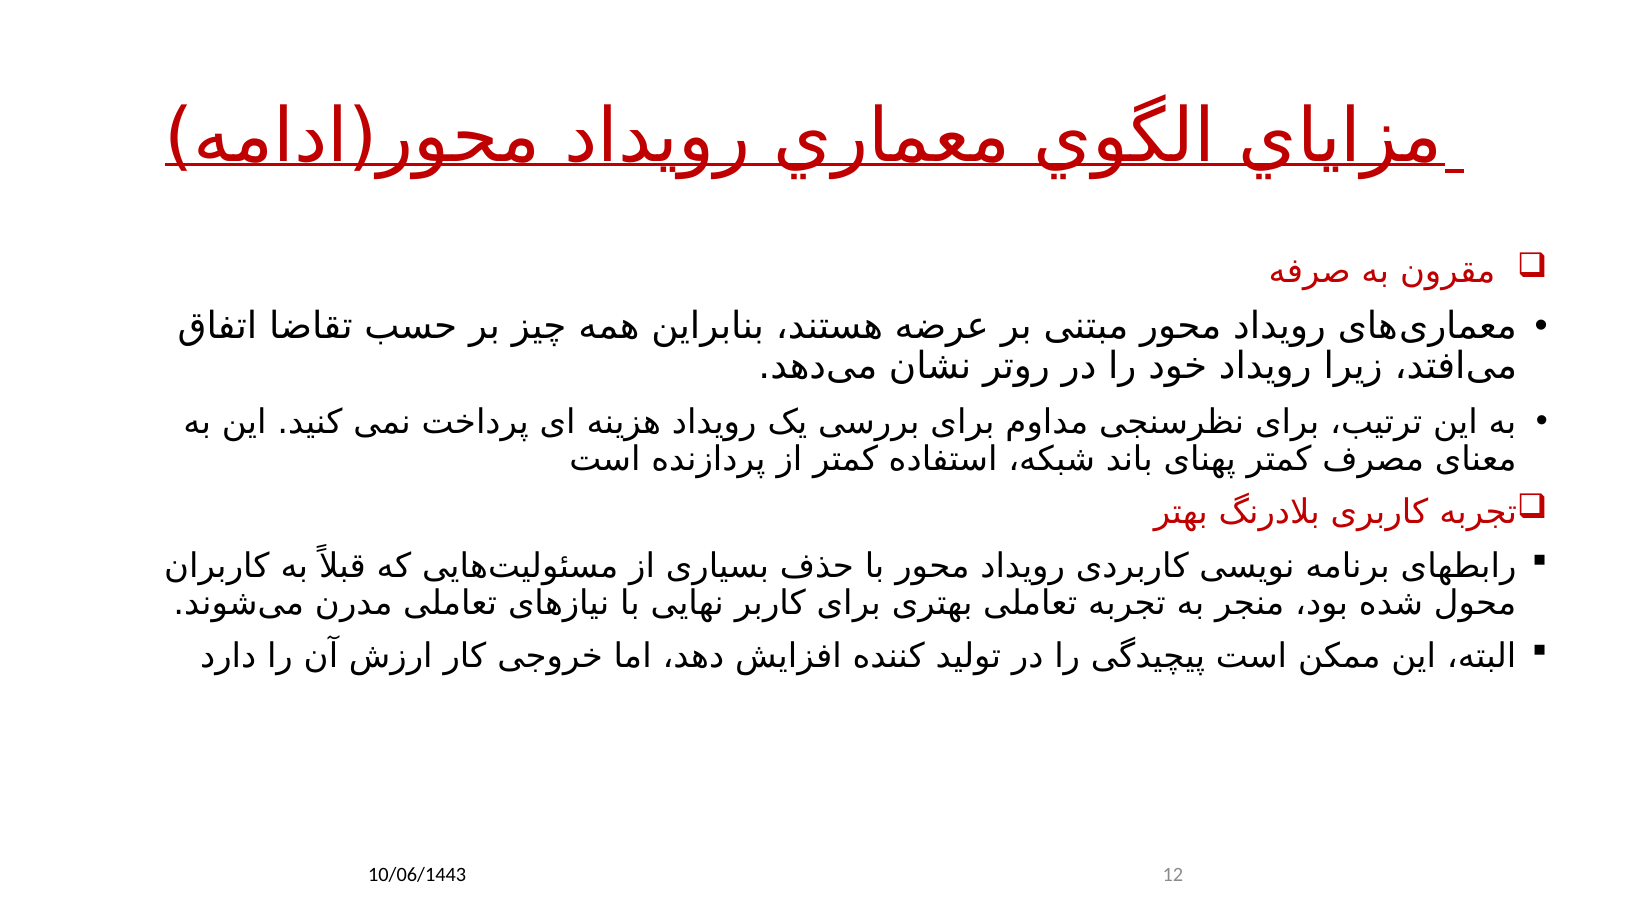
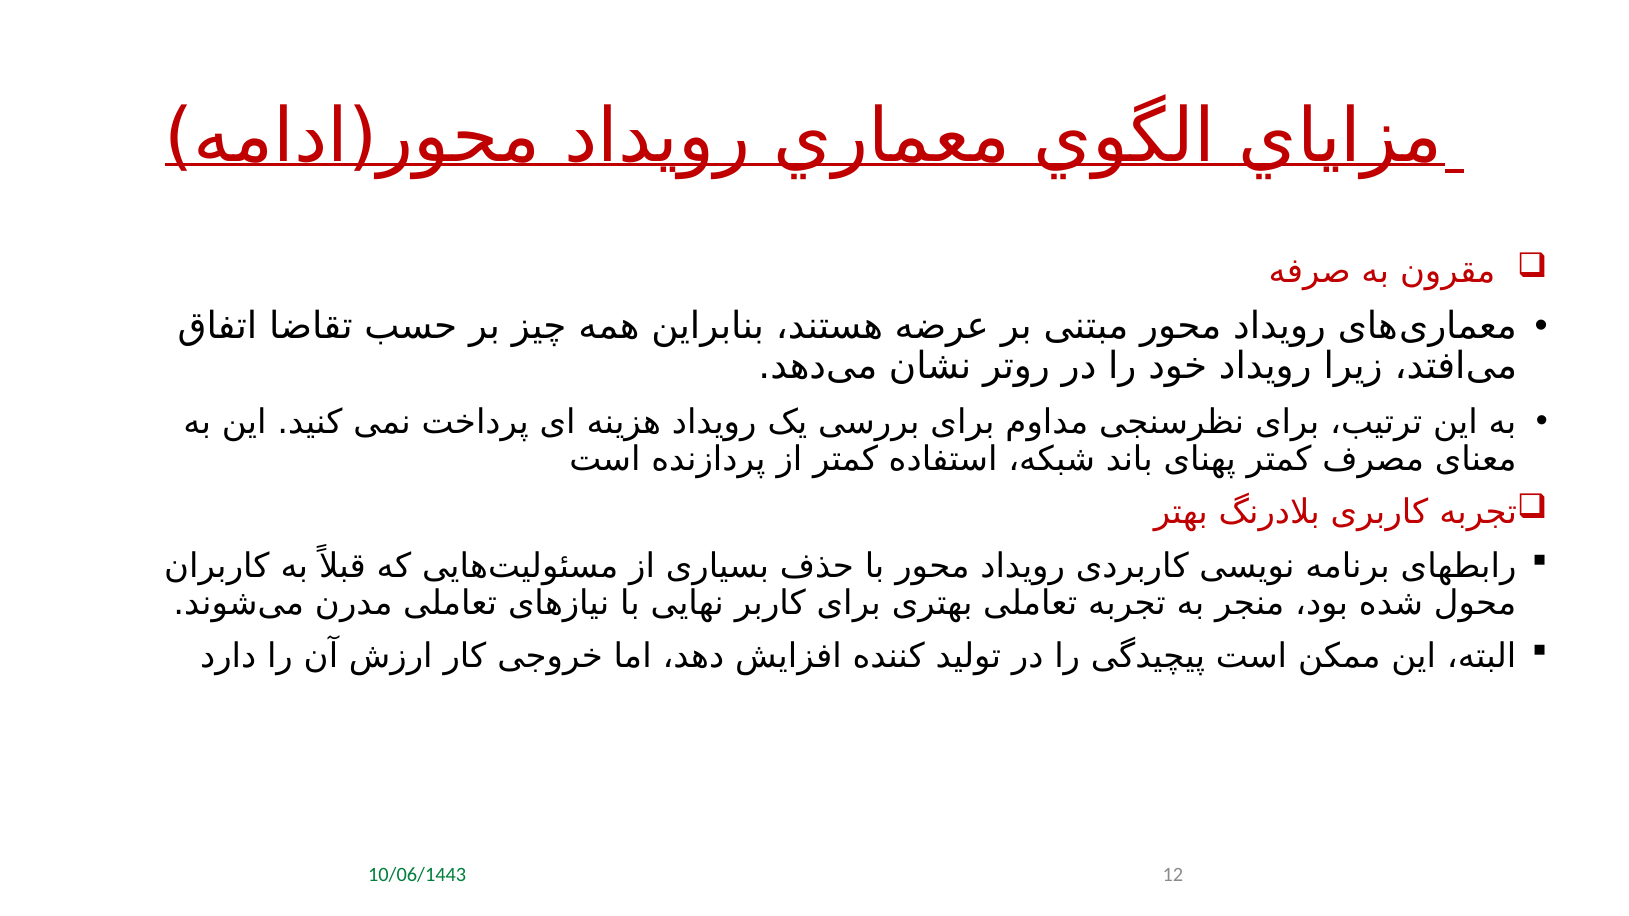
10/06/1443 colour: black -> green (417, 875)
